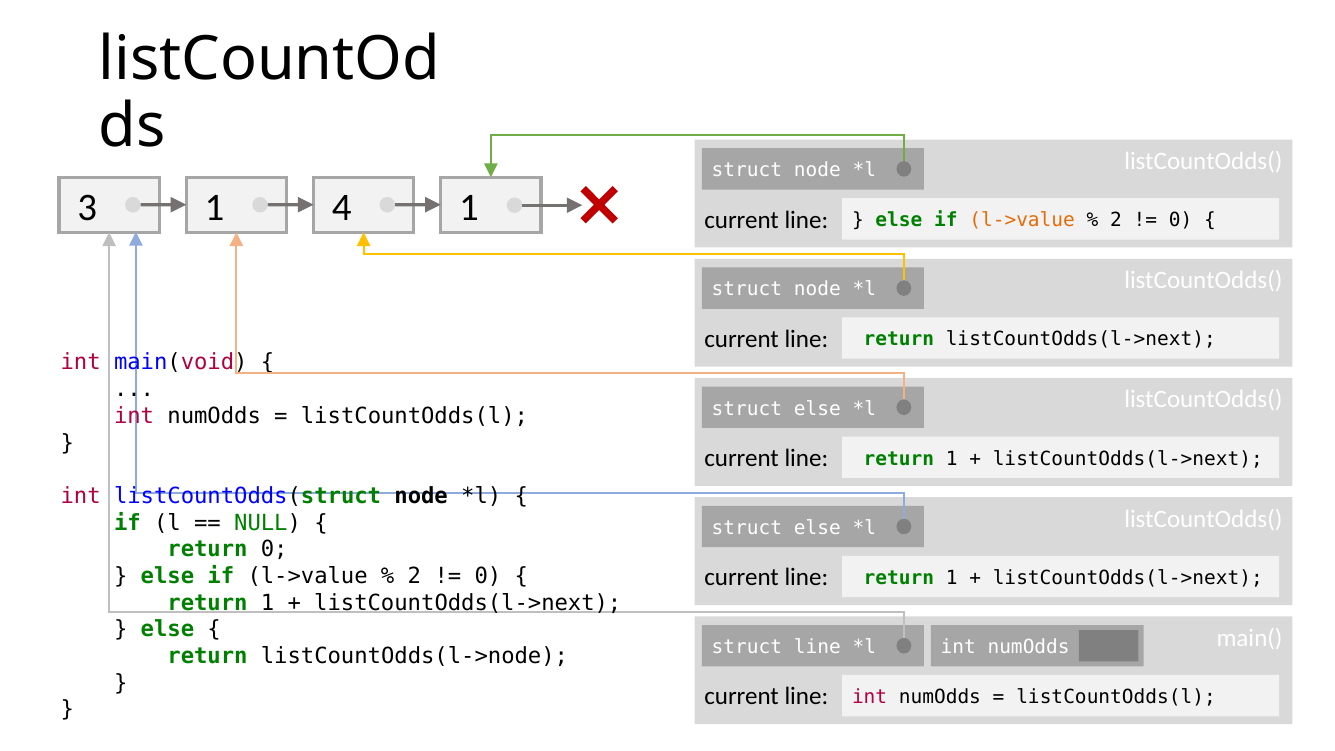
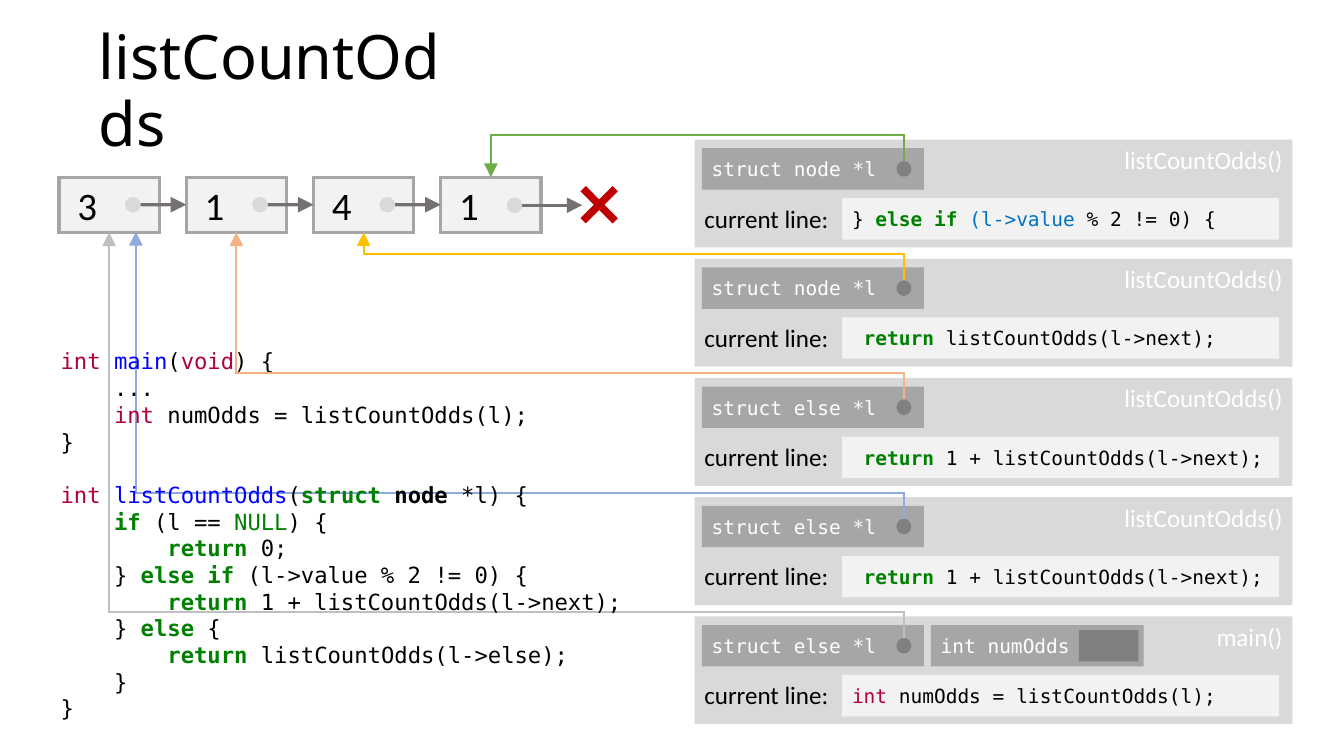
l->value colour: orange -> blue (1022, 220)
line: line -> else (817, 647)
listCountOdds(l->node: listCountOdds(l->node -> listCountOdds(l->else (414, 656)
